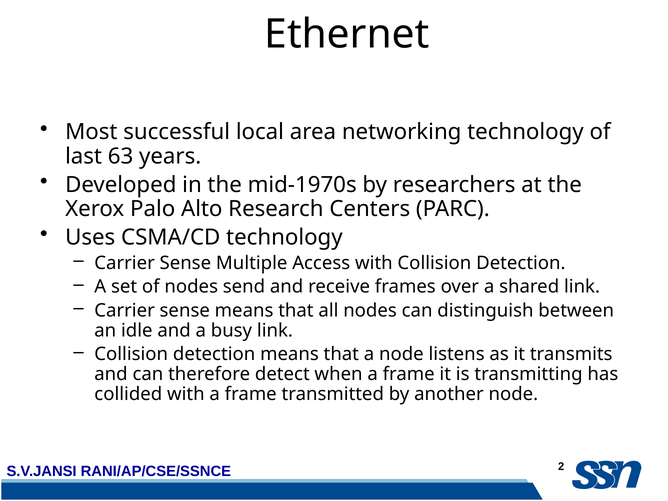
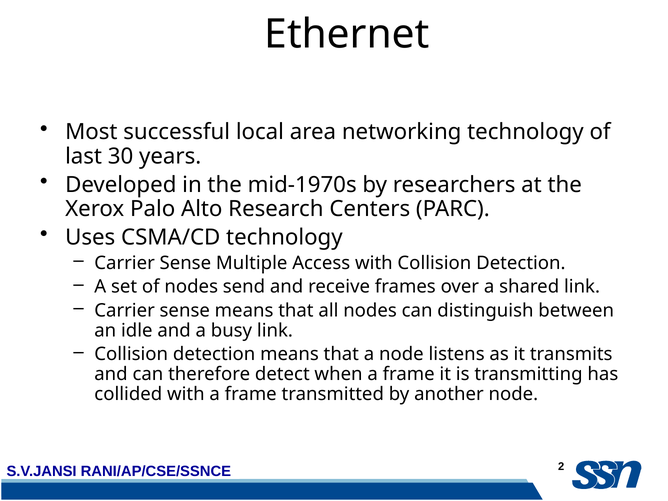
63: 63 -> 30 (121, 156)
